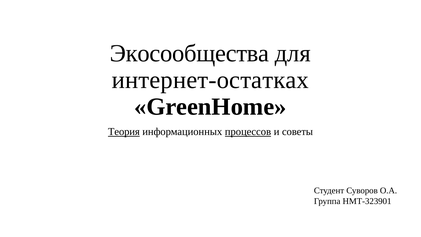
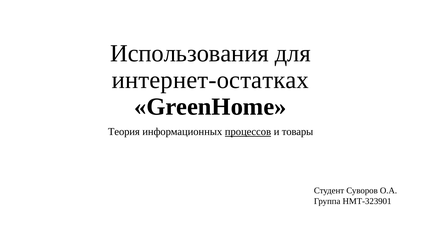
Экосообщества: Экосообщества -> Использования (189, 53)
Теория underline: present -> none (124, 132)
советы: советы -> товары (298, 132)
